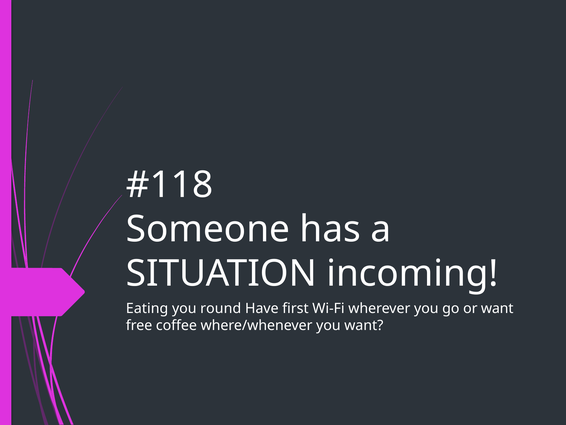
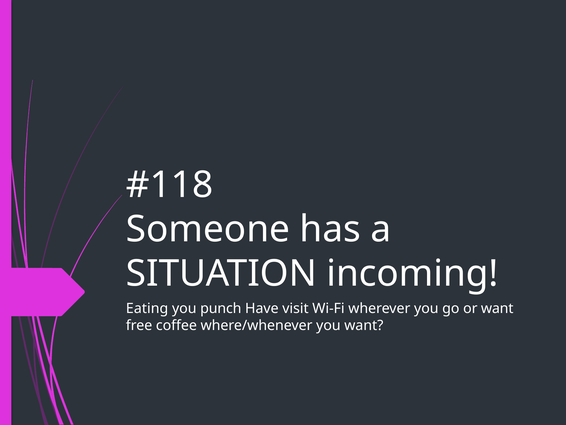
round: round -> punch (221, 308)
first: first -> visit (295, 308)
